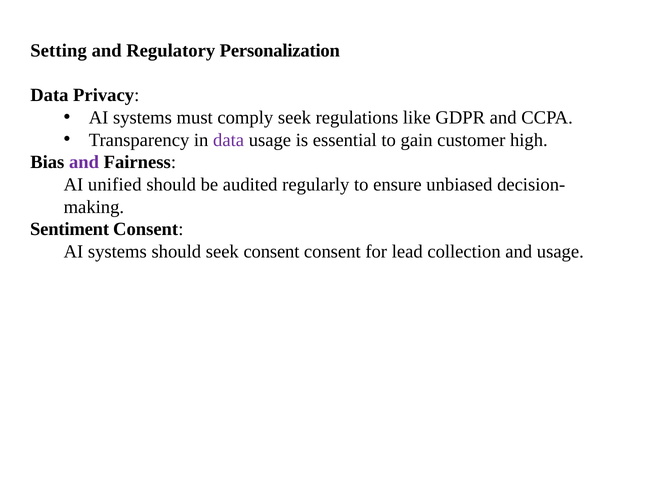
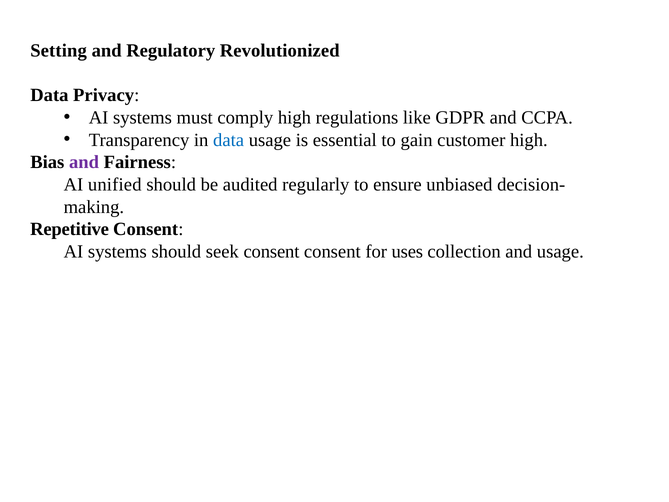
Personalization: Personalization -> Revolutionized (280, 51)
comply seek: seek -> high (294, 118)
data colour: purple -> blue (229, 140)
Sentiment: Sentiment -> Repetitive (70, 229)
lead: lead -> uses (407, 251)
